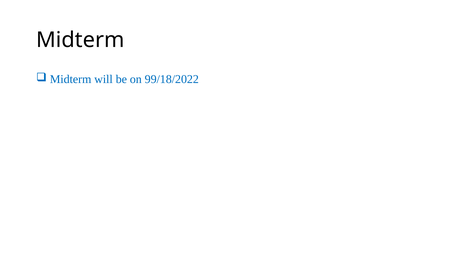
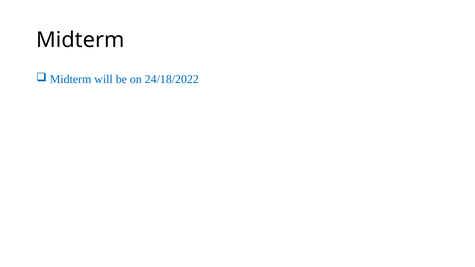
99/18/2022: 99/18/2022 -> 24/18/2022 (172, 79)
